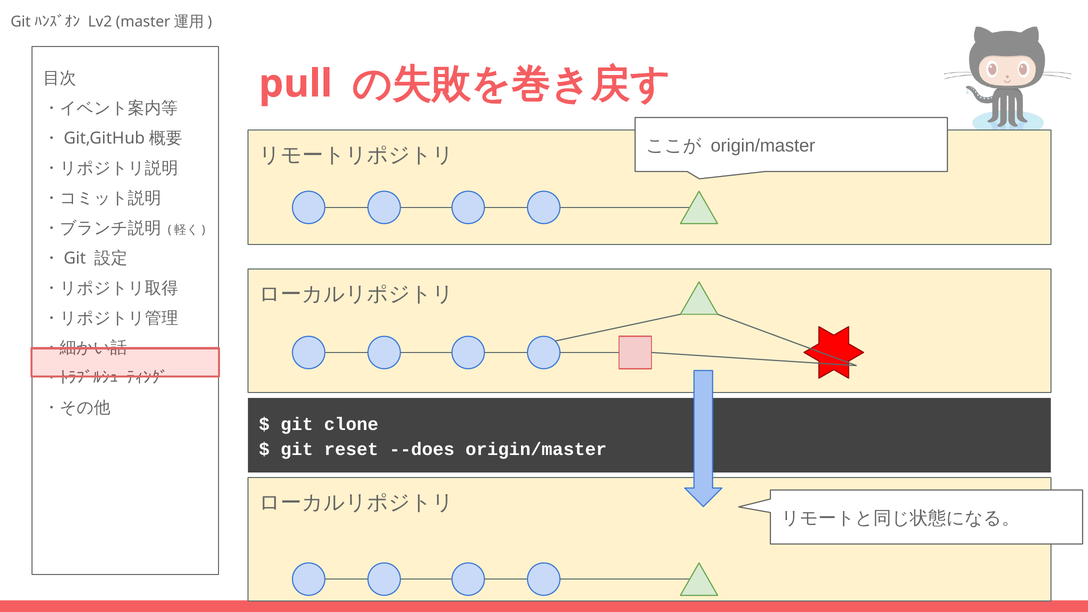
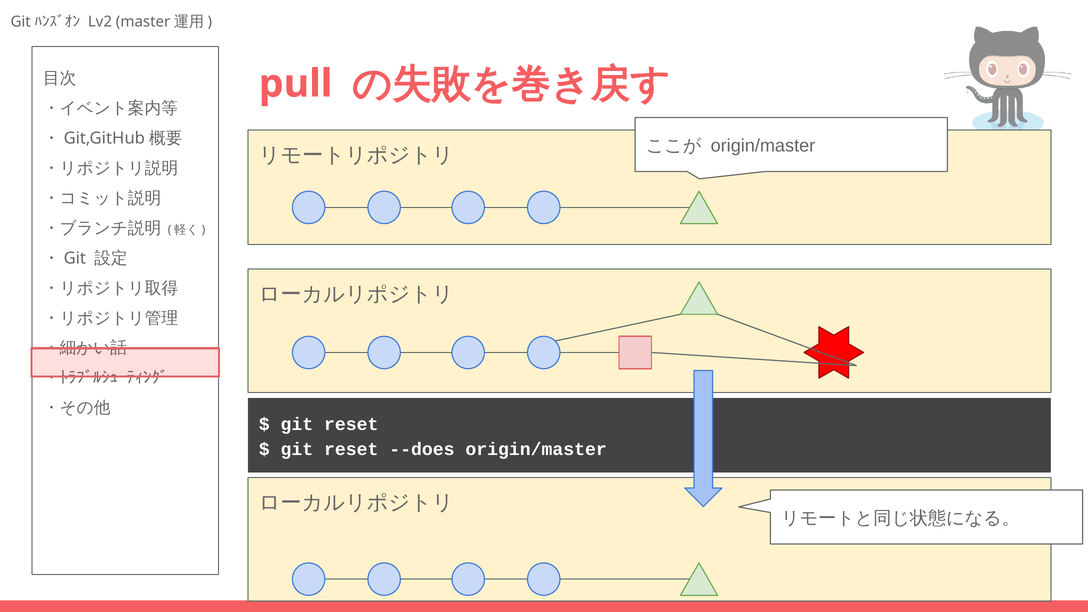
clone: clone -> reset (351, 424)
